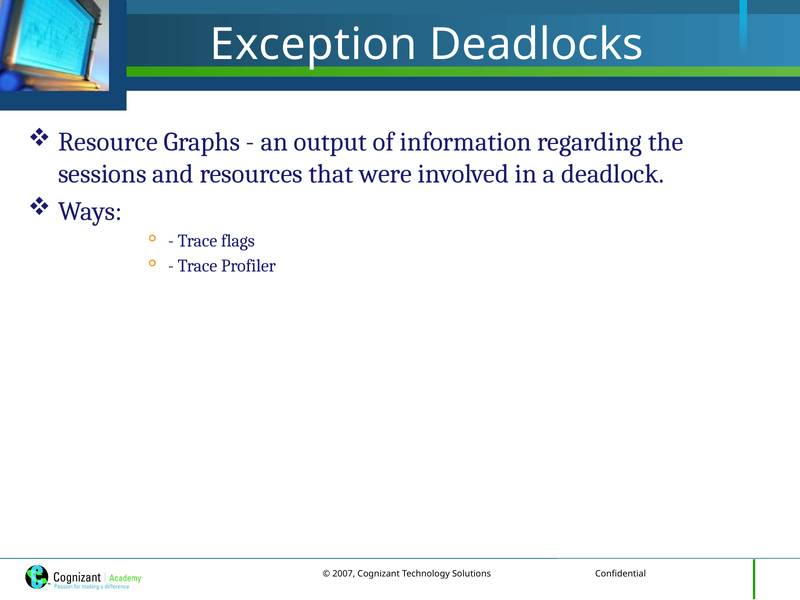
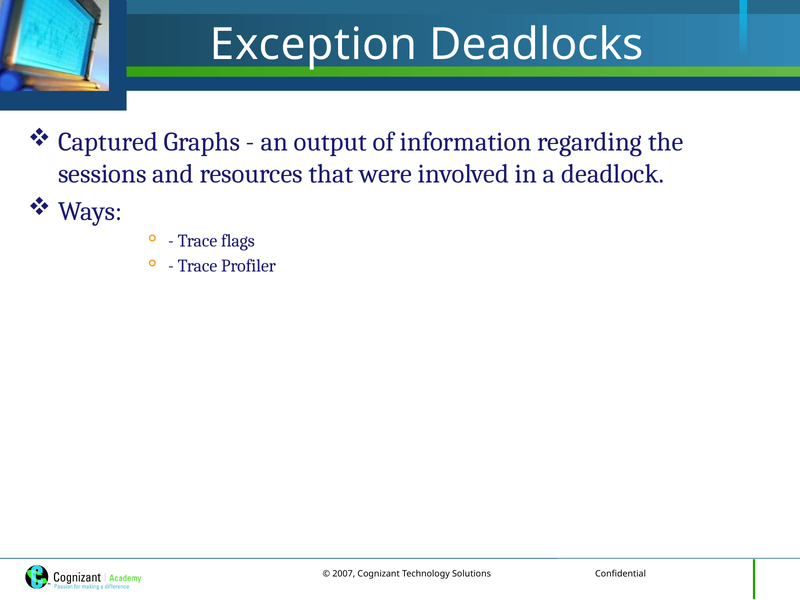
Resource: Resource -> Captured (108, 142)
